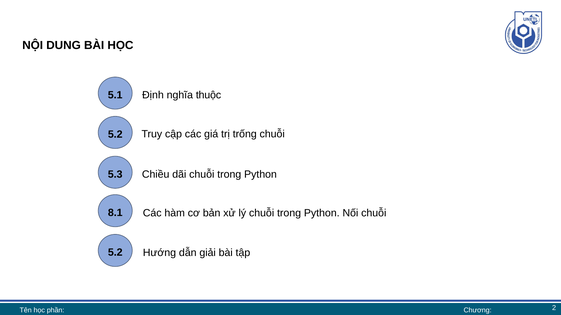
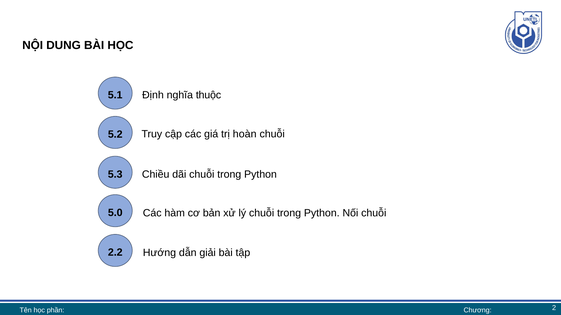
trống: trống -> hoàn (245, 134)
8.1: 8.1 -> 5.0 (115, 213)
5.2: 5.2 -> 2.2 (115, 253)
